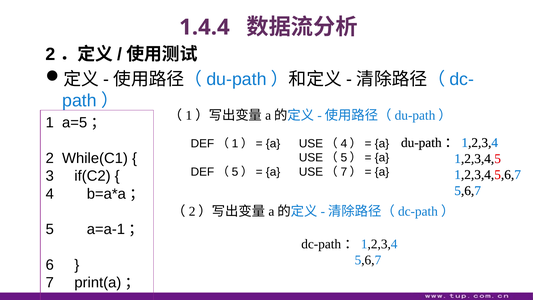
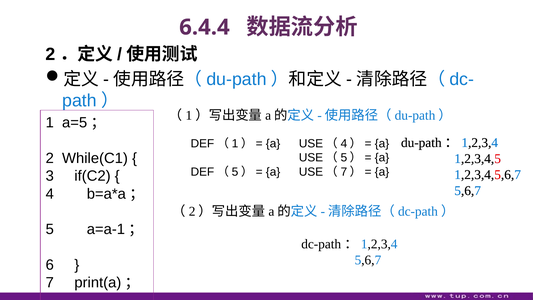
1.4.4: 1.4.4 -> 6.4.4 (204, 27)
